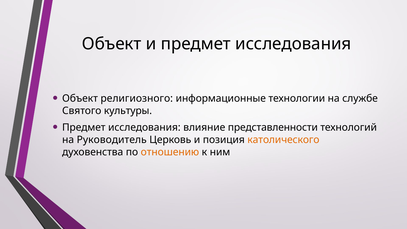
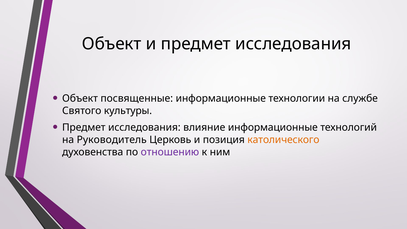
религиозного: религиозного -> посвященные (137, 99)
влияние представленности: представленности -> информационные (273, 128)
отношению colour: orange -> purple (170, 152)
